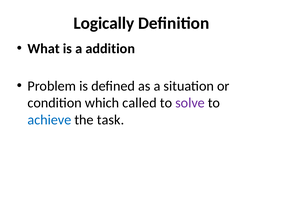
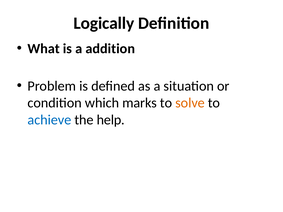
called: called -> marks (140, 103)
solve colour: purple -> orange (190, 103)
task: task -> help (111, 120)
